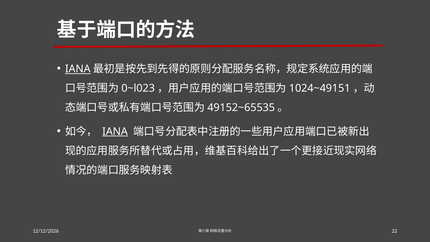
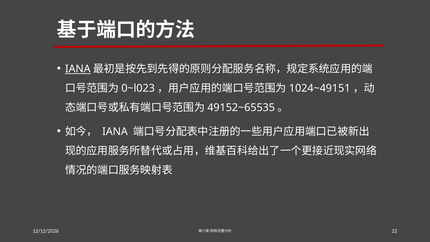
IANA underline: present -> none (115, 131)
